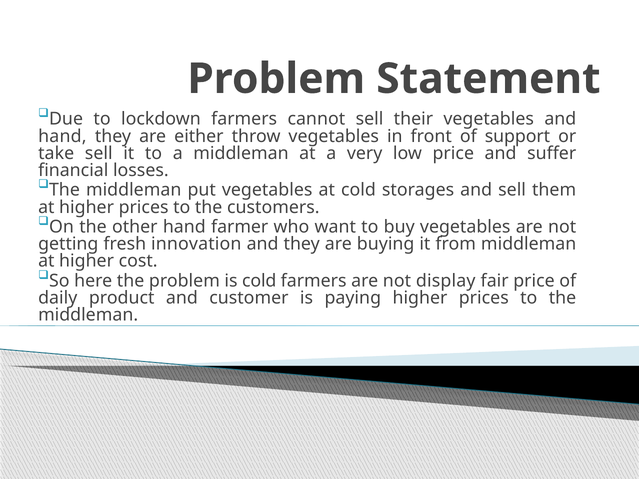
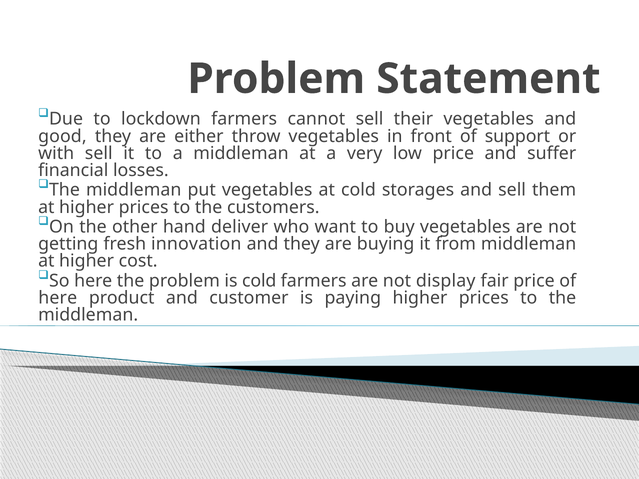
hand: hand -> good (62, 136)
take: take -> with (56, 153)
farmer: farmer -> deliver (240, 227)
daily: daily -> here (58, 298)
